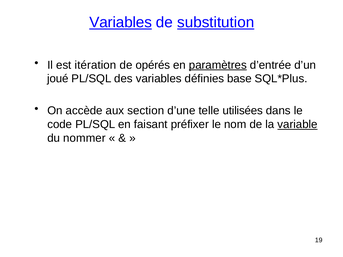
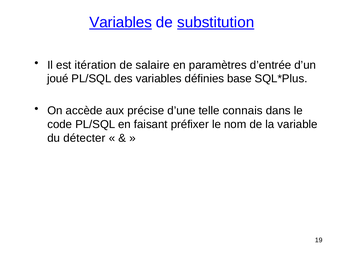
opérés: opérés -> salaire (153, 65)
paramètres underline: present -> none (218, 65)
section: section -> précise (146, 111)
utilisées: utilisées -> connais (243, 111)
variable underline: present -> none (298, 124)
nommer: nommer -> détecter (84, 138)
